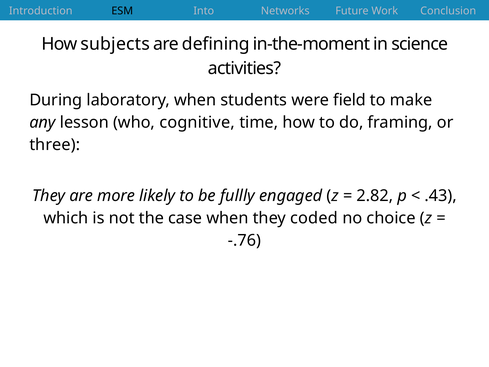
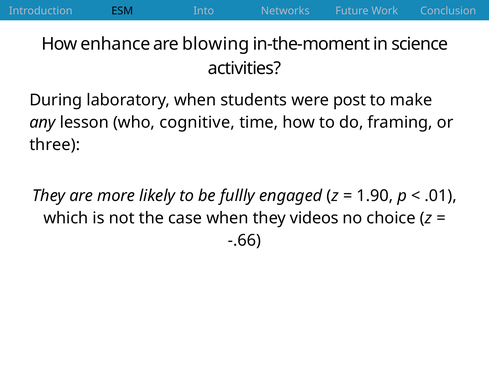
subjects: subjects -> enhance (115, 44)
defining: defining -> blowing (216, 44)
field: field -> post (350, 100)
2.82: 2.82 -> 1.90 (375, 196)
.43: .43 -> .01 (441, 196)
coded: coded -> videos (314, 218)
-.76: -.76 -> -.66 (244, 240)
